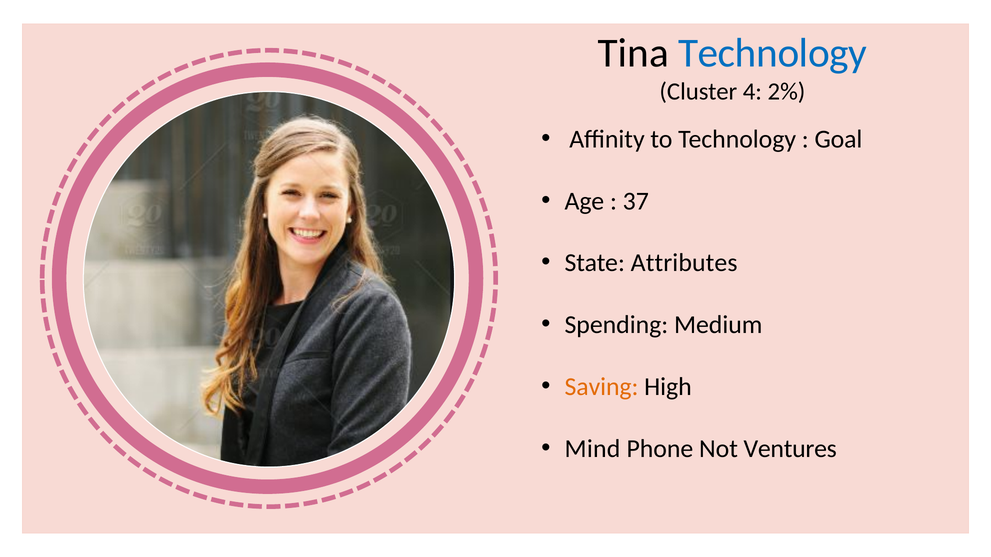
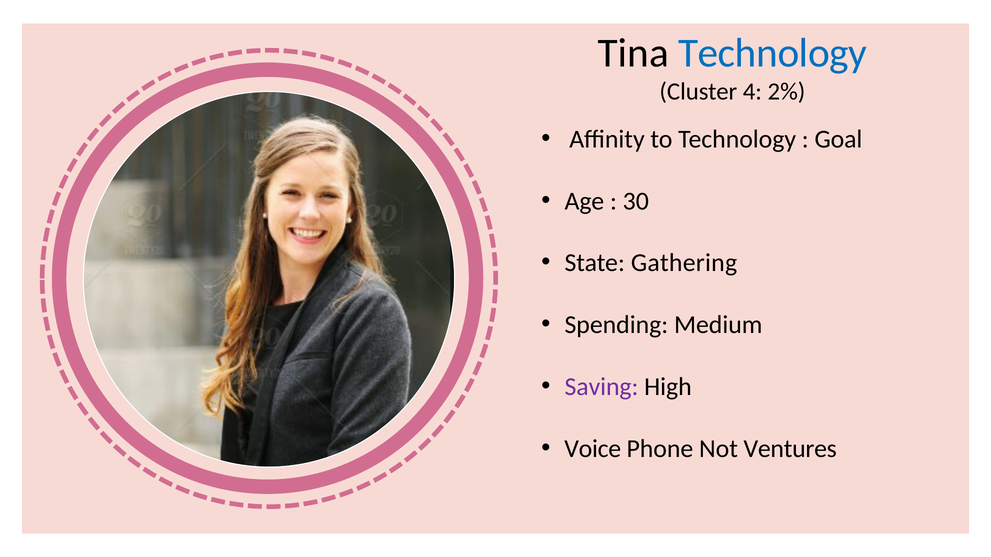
37: 37 -> 30 (636, 201)
Attributes: Attributes -> Gathering (684, 263)
Saving colour: orange -> purple (602, 387)
Mind: Mind -> Voice (593, 449)
